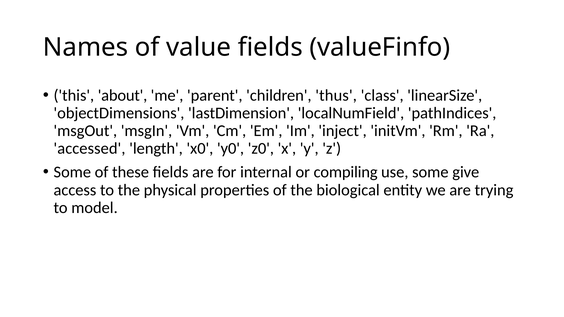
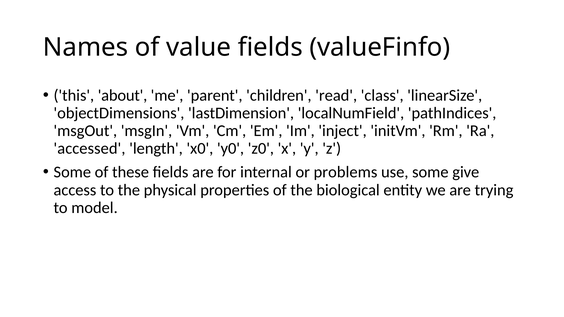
thus: thus -> read (336, 95)
compiling: compiling -> problems (345, 172)
